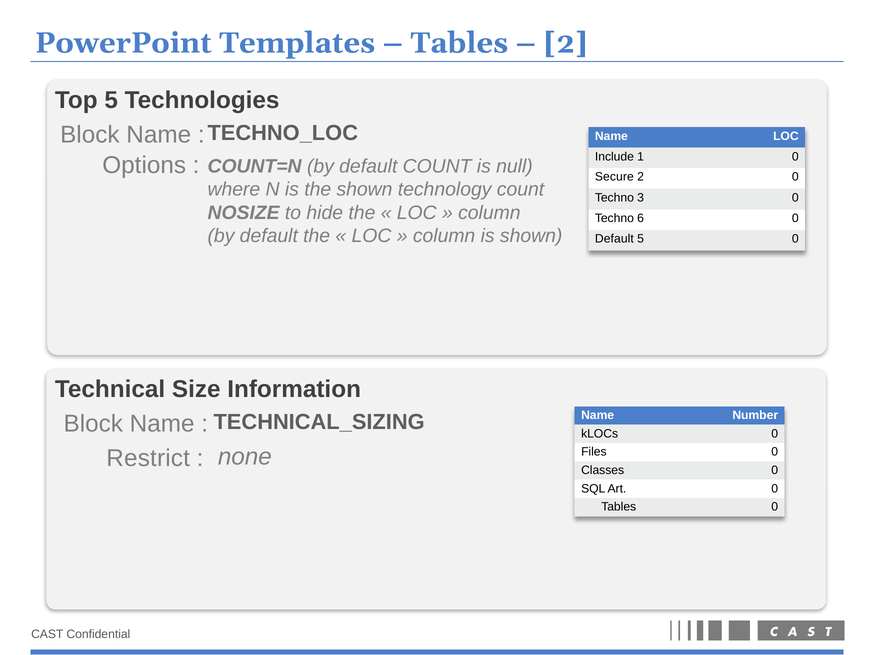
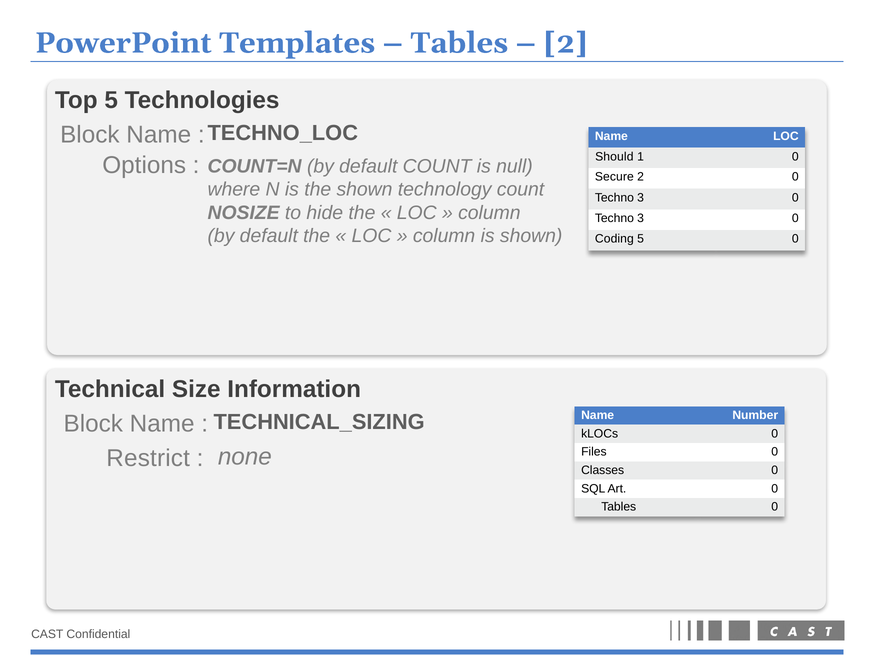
Include: Include -> Should (614, 157)
6: 6 -> 3 (641, 218)
Default: Default -> Coding (614, 239)
